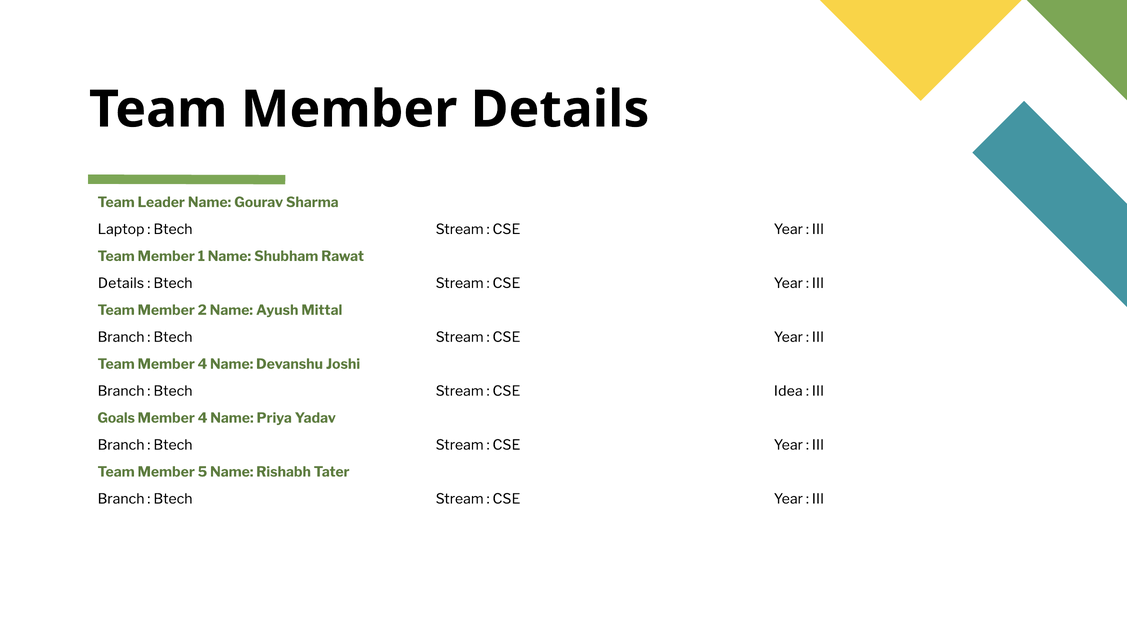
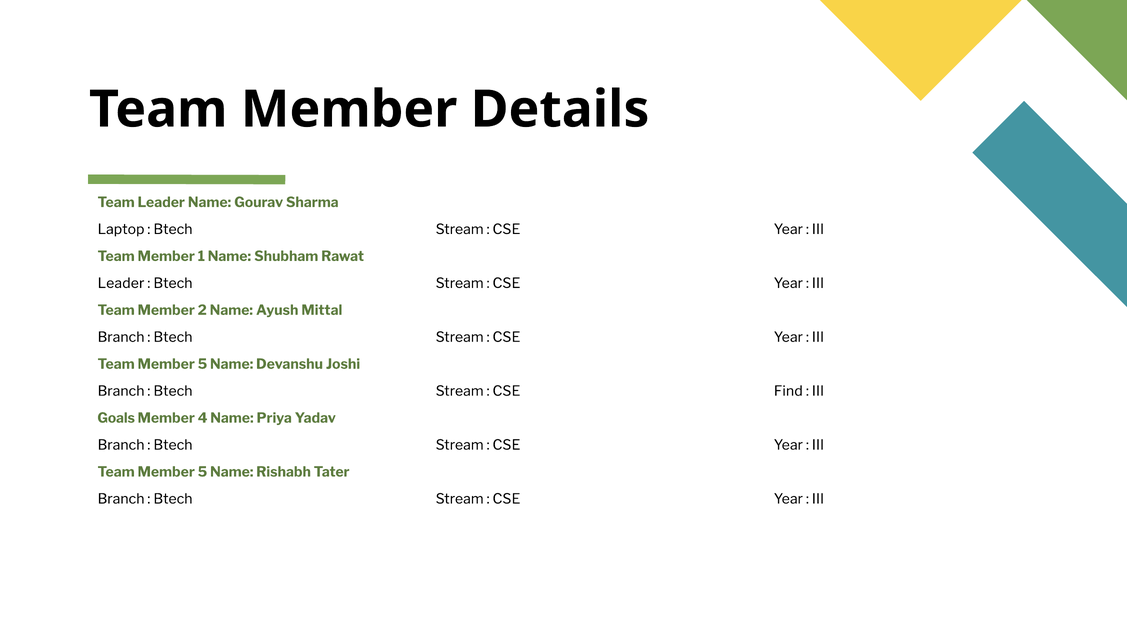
Details: Details -> Leader (121, 283)
4: 4 -> 5 (202, 364)
Idea: Idea -> Find (788, 391)
